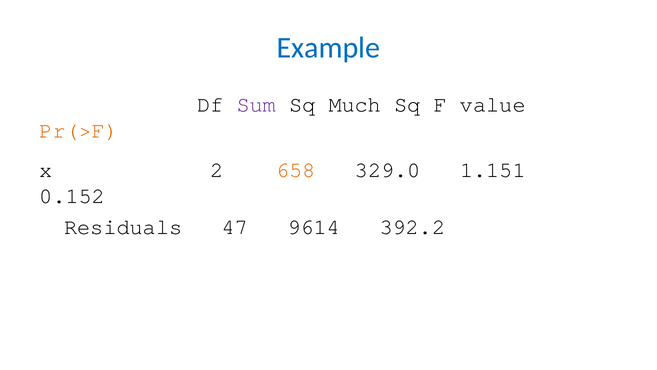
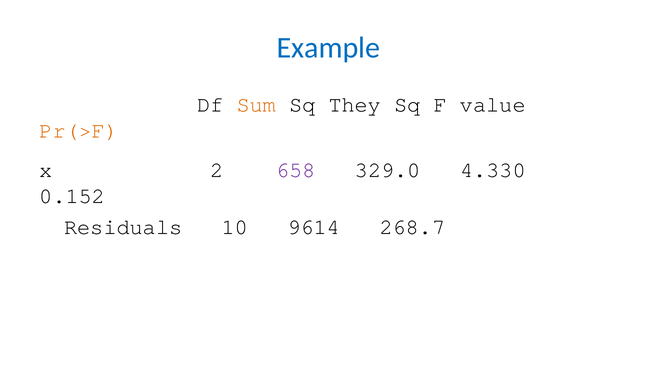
Sum colour: purple -> orange (256, 104)
Much: Much -> They (355, 104)
658 colour: orange -> purple (296, 170)
1.151: 1.151 -> 4.330 (493, 170)
47: 47 -> 10 (235, 227)
392.2: 392.2 -> 268.7 (412, 227)
